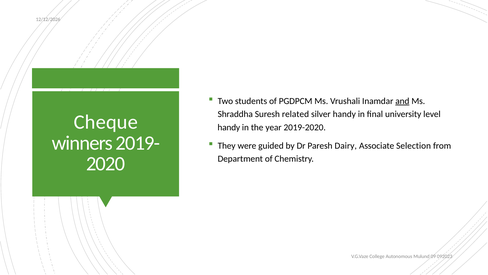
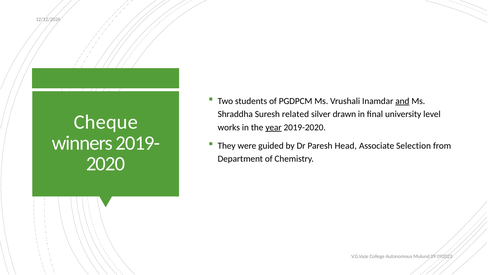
silver handy: handy -> drawn (344, 114)
handy: handy -> works (229, 127)
year underline: none -> present (274, 127)
Dairy: Dairy -> Head (346, 145)
